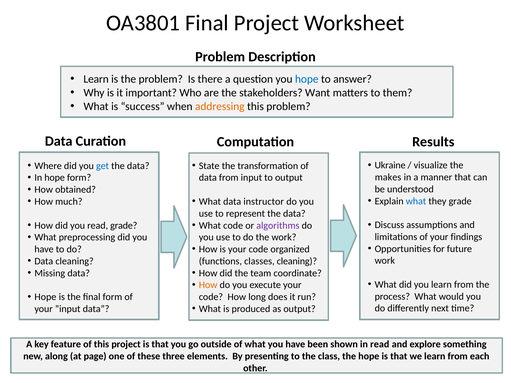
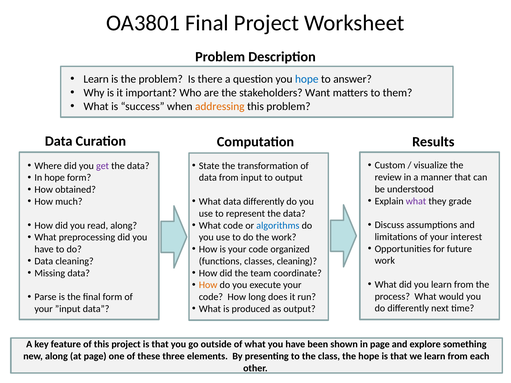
Ukraine: Ukraine -> Custom (390, 165)
get colour: blue -> purple (103, 166)
makes: makes -> review (388, 177)
what colour: blue -> purple (416, 201)
data instructor: instructor -> differently (264, 202)
read grade: grade -> along (124, 226)
algorithms colour: purple -> blue (278, 226)
findings: findings -> interest (466, 237)
Hope: Hope -> Parse (45, 297)
in read: read -> page (380, 344)
